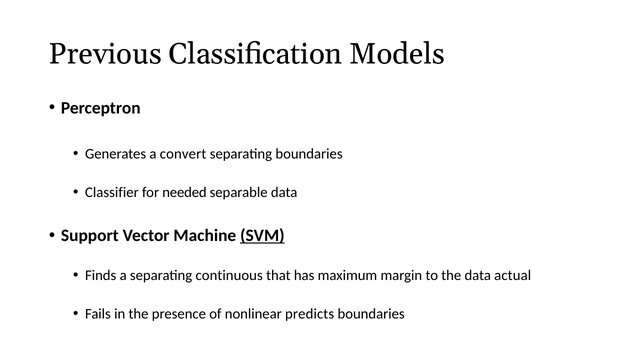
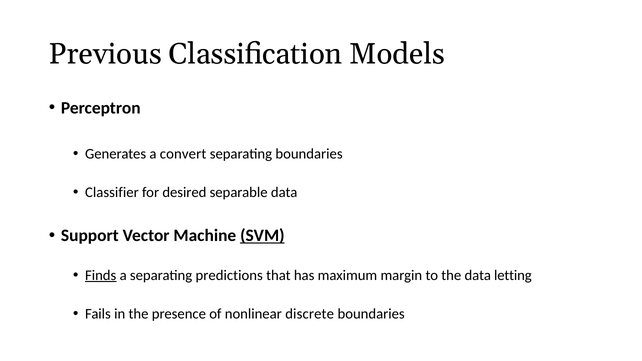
needed: needed -> desired (184, 192)
Finds underline: none -> present (101, 275)
continuous: continuous -> predictions (229, 275)
actual: actual -> letting (513, 275)
predicts: predicts -> discrete (310, 314)
